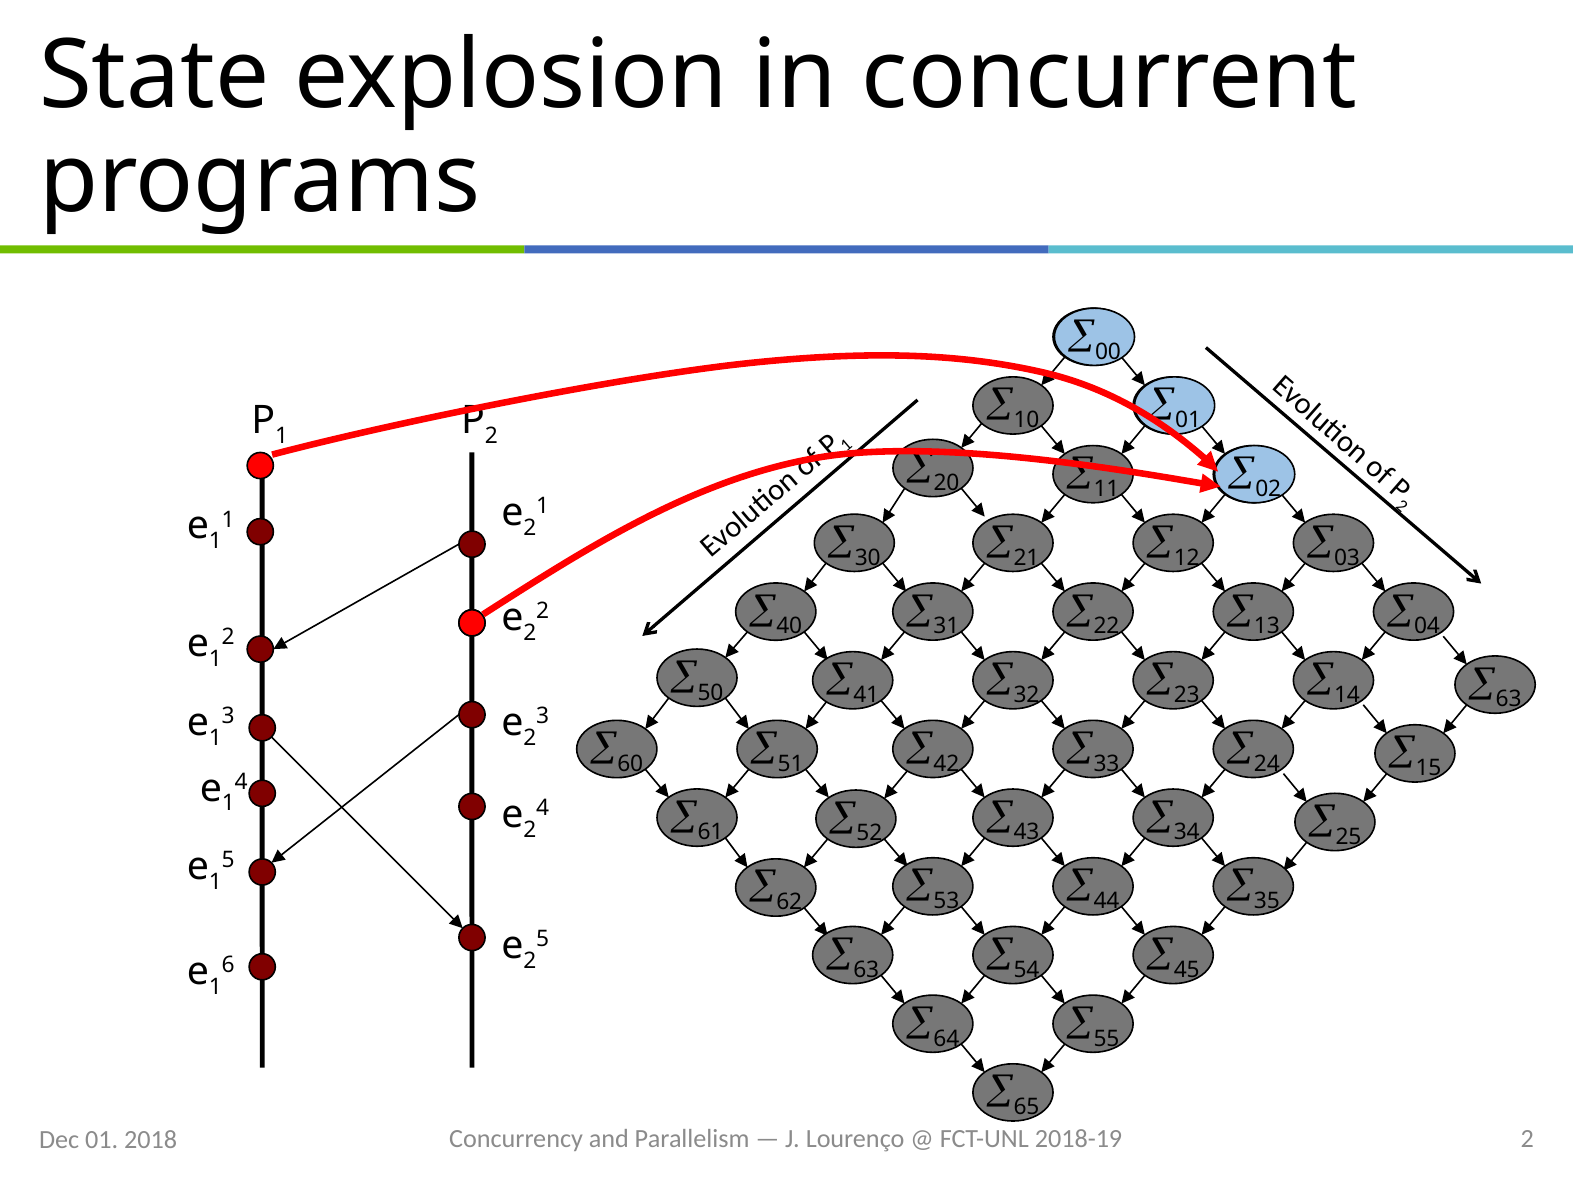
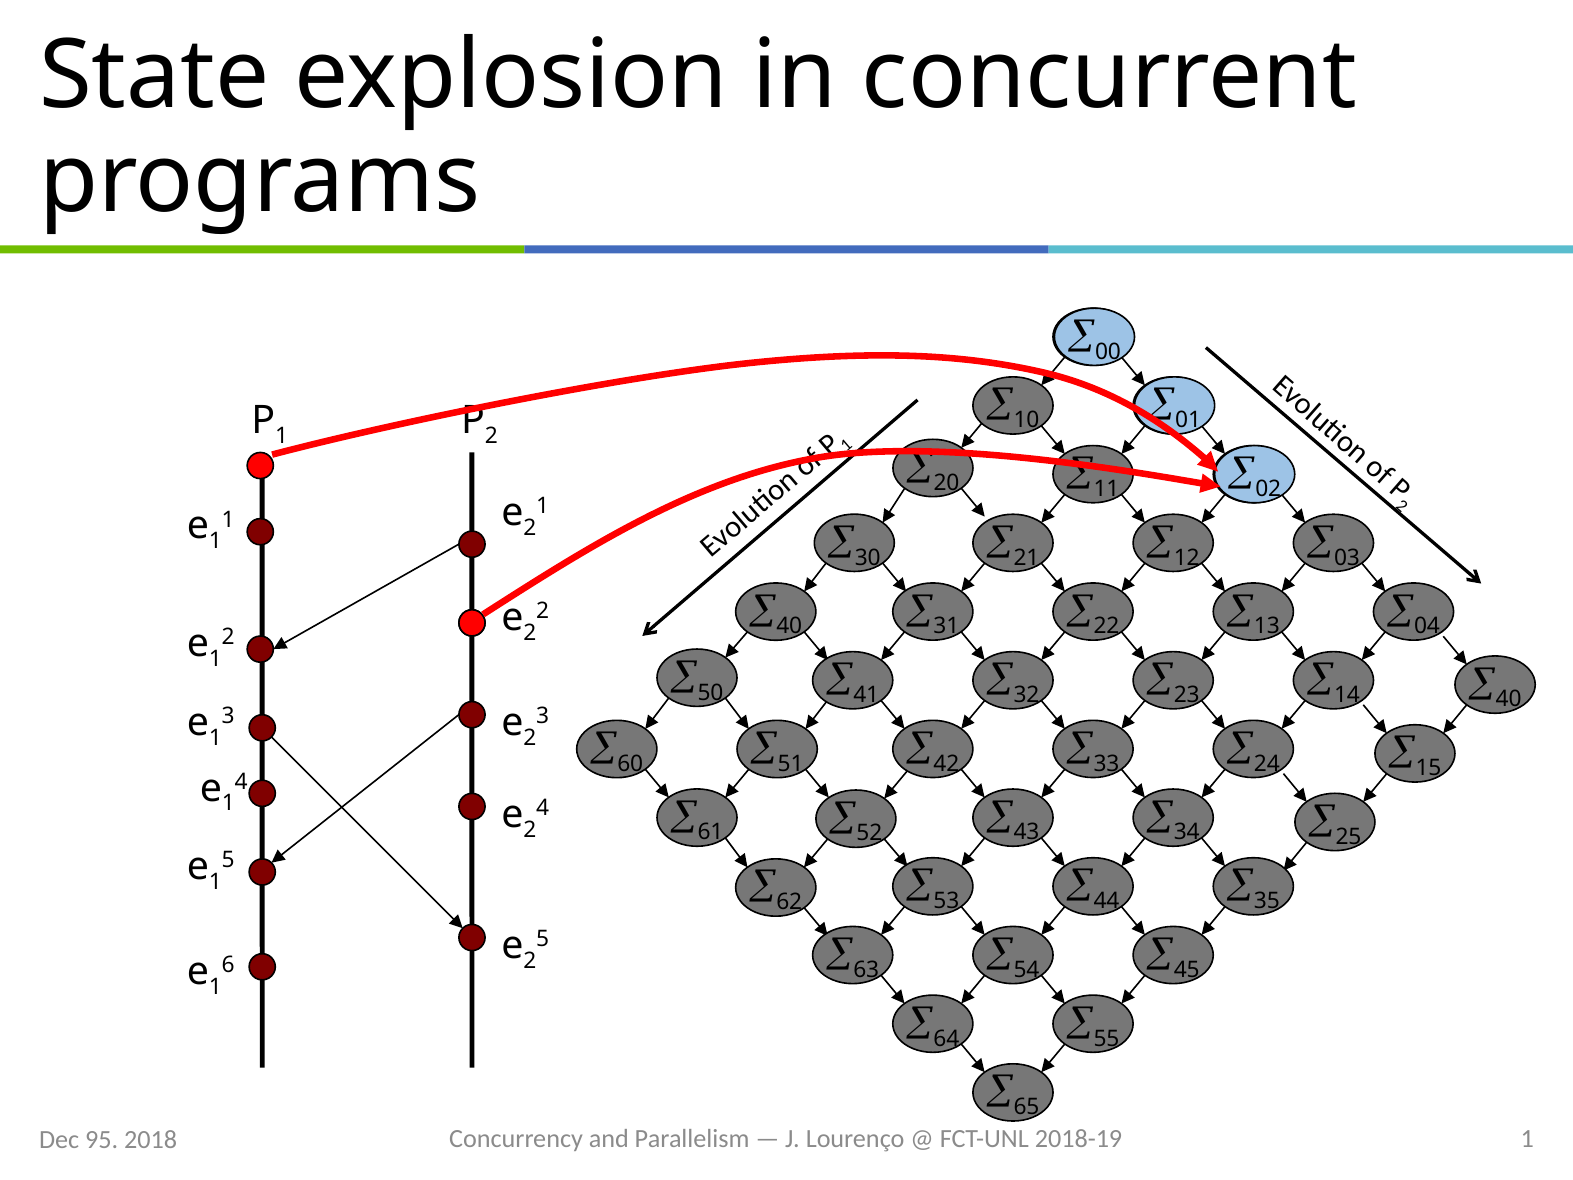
63: 63 -> 40 (1509, 699)
2018-19 2: 2 -> 1 (1527, 1139)
Dec 01: 01 -> 95 (102, 1139)
